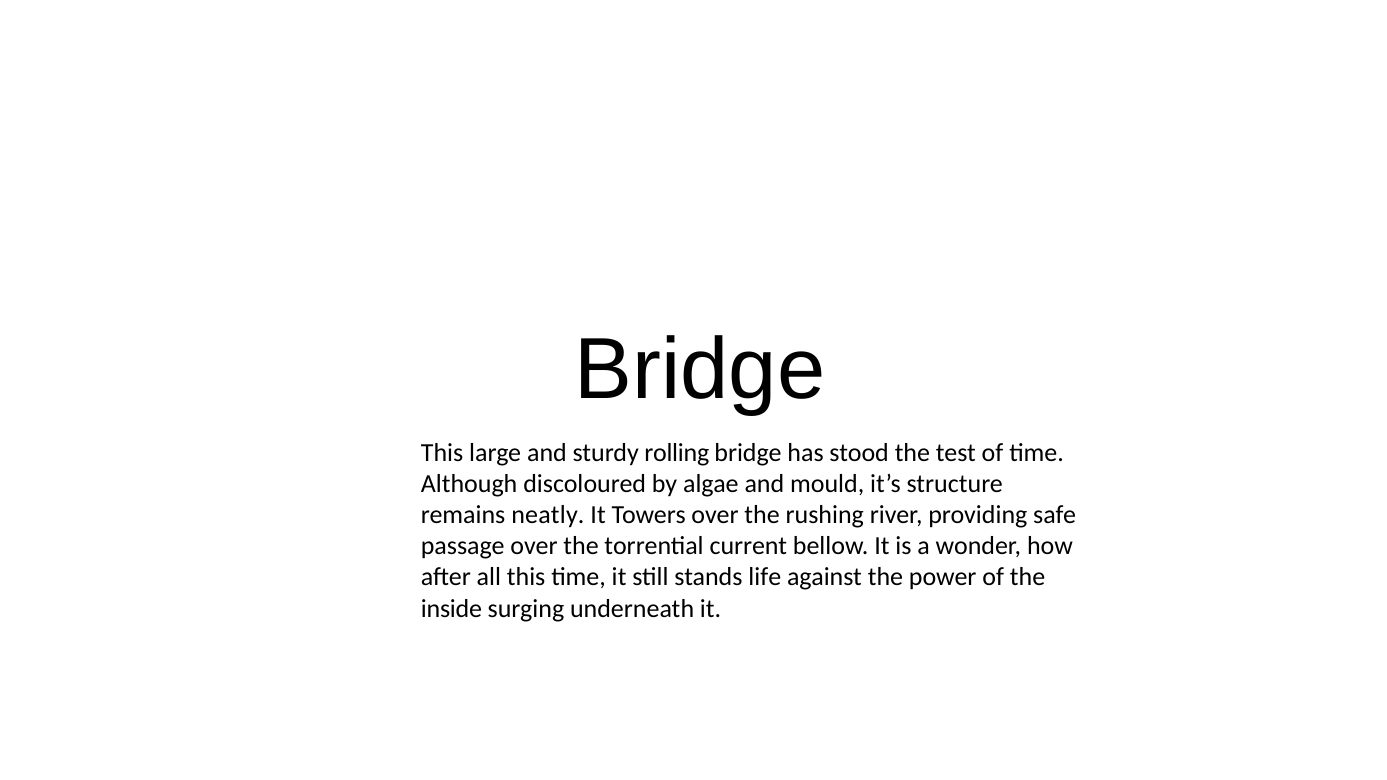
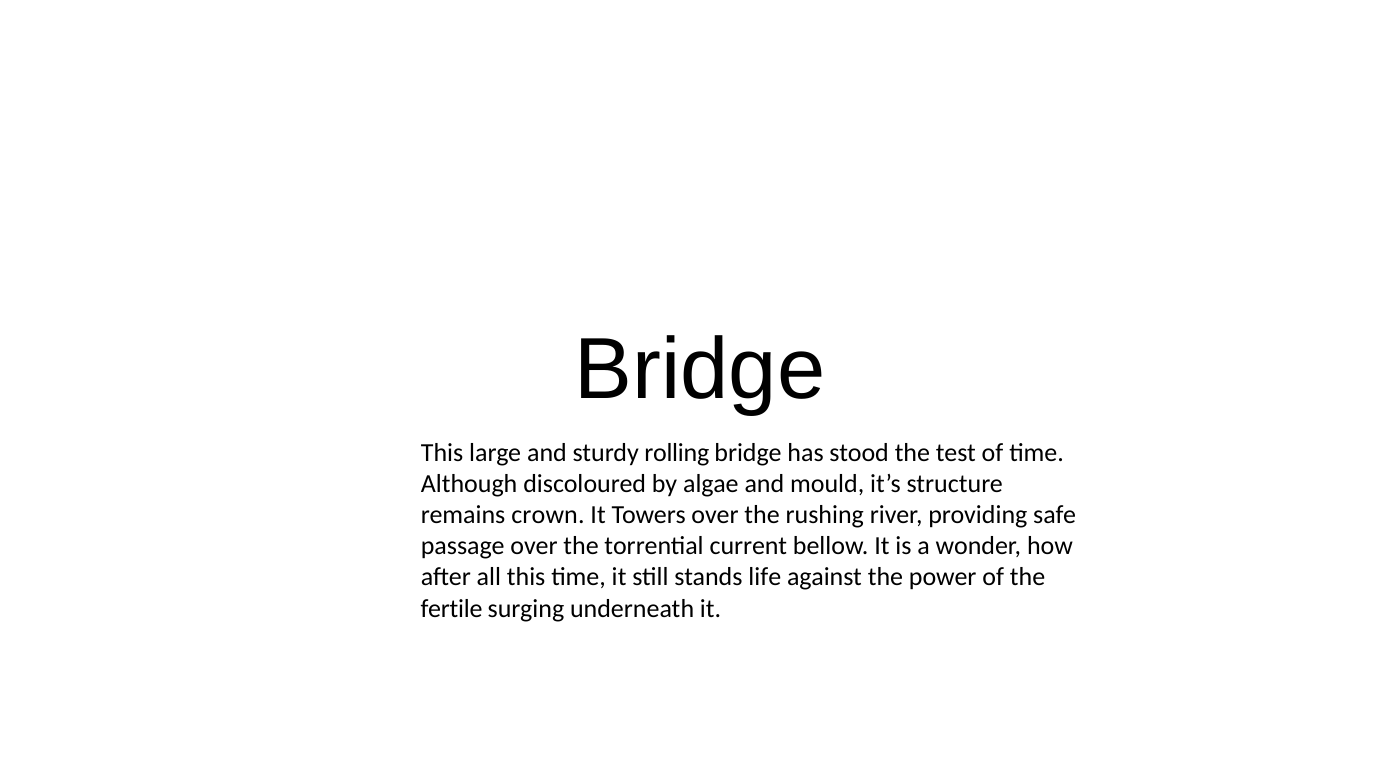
neatly: neatly -> crown (548, 515)
inside: inside -> fertile (451, 609)
